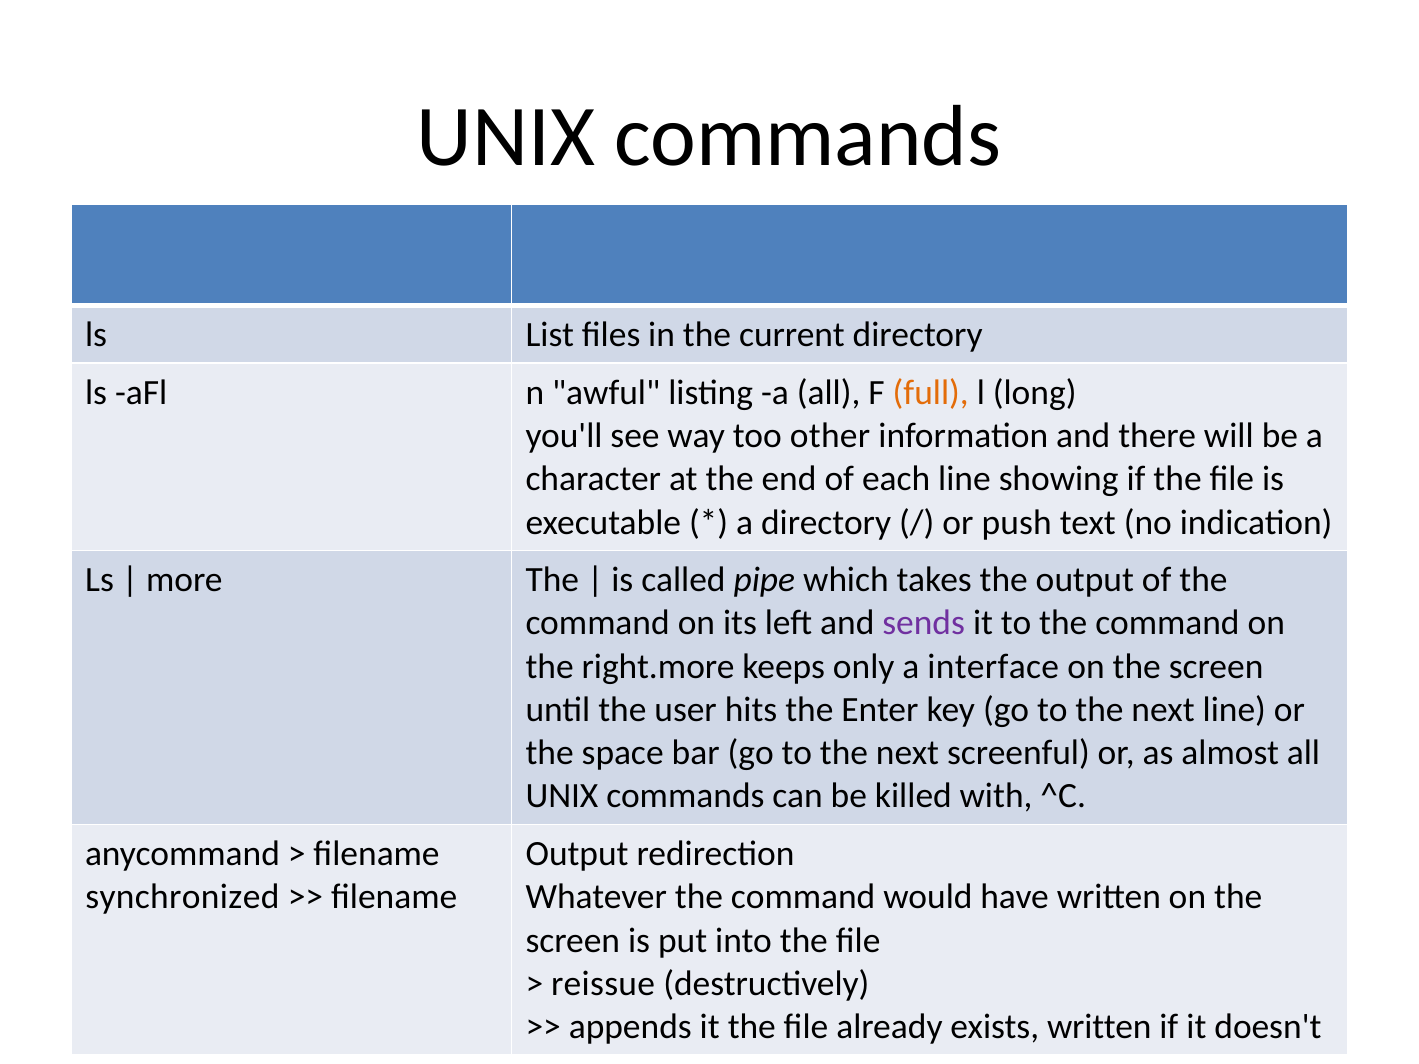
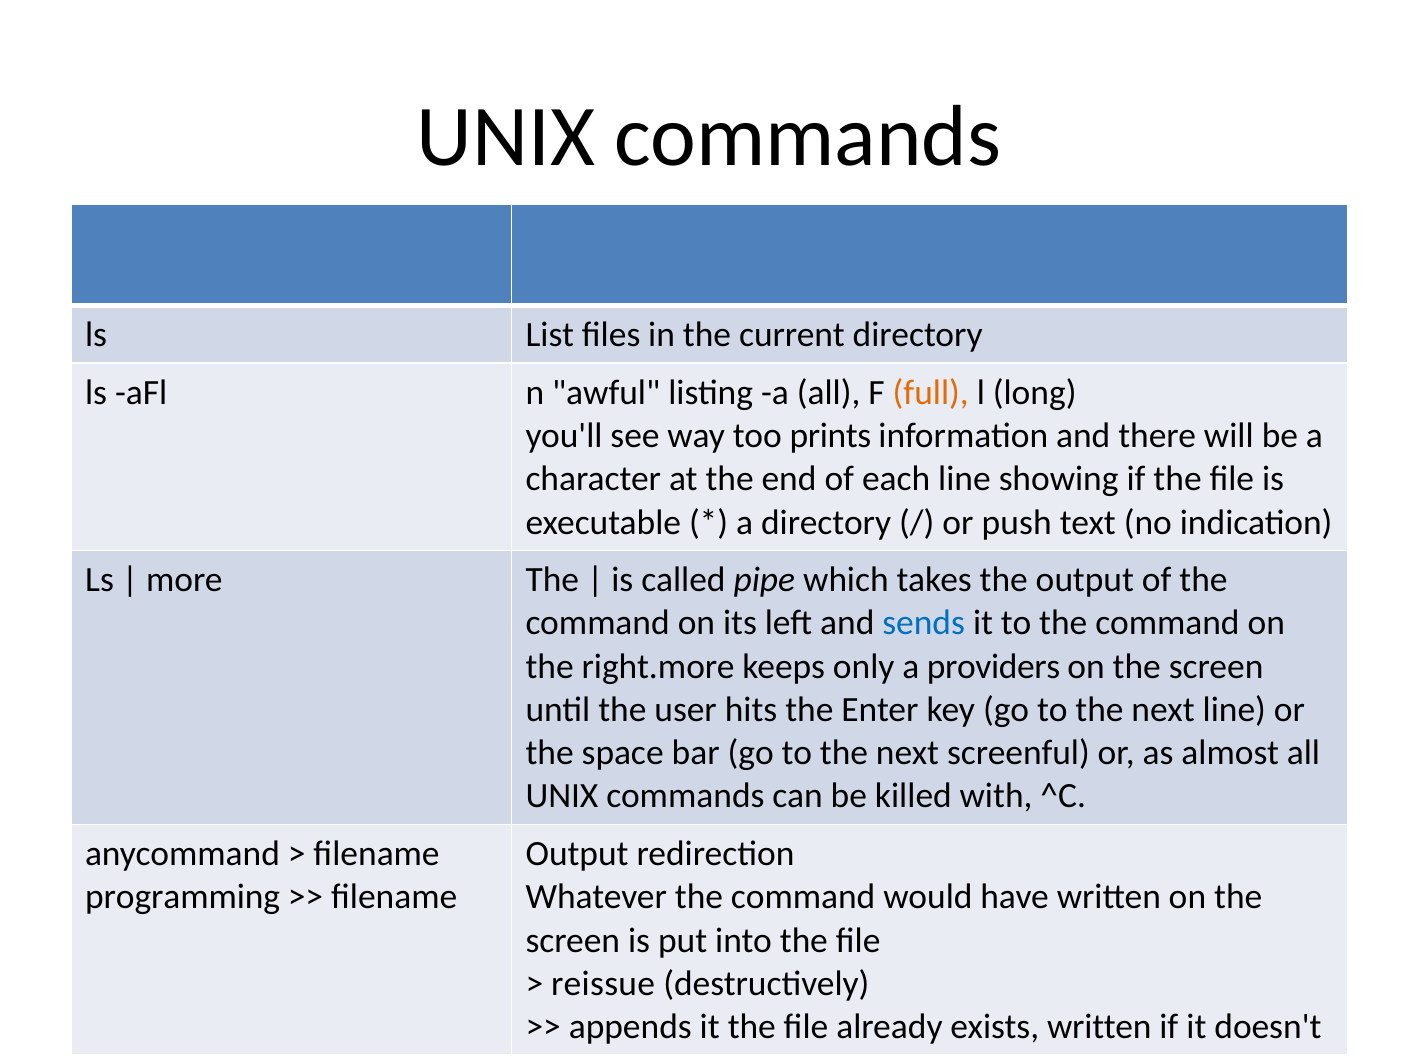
other: other -> prints (830, 436)
sends colour: purple -> blue (924, 623)
interface: interface -> providers (994, 667)
synchronized: synchronized -> programming (183, 897)
